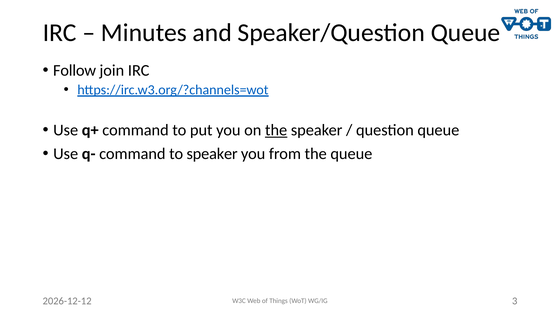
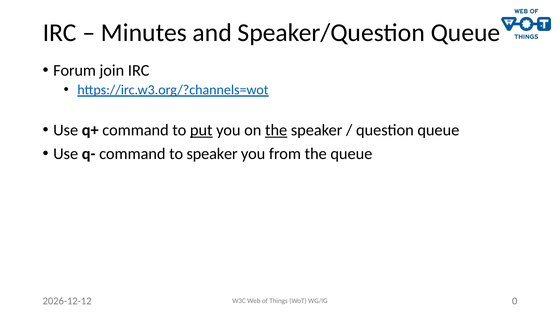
Follow: Follow -> Forum (75, 70)
put underline: none -> present (201, 130)
3: 3 -> 0 (515, 301)
